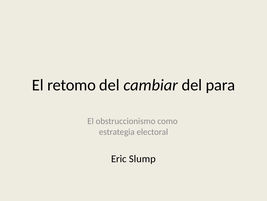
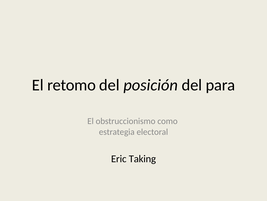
cambiar: cambiar -> posición (151, 85)
Slump: Slump -> Taking (142, 158)
